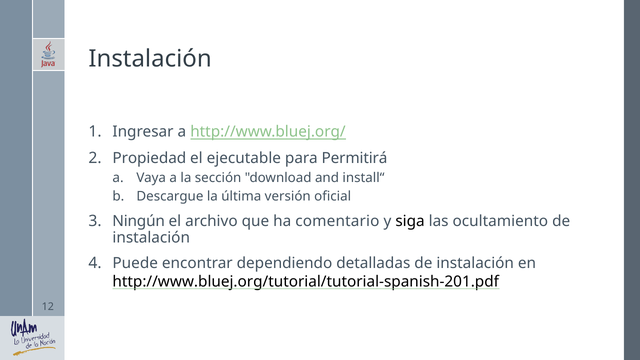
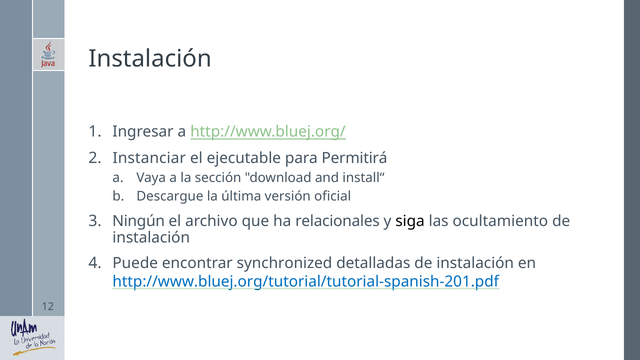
Propiedad: Propiedad -> Instanciar (149, 158)
comentario: comentario -> relacionales (338, 221)
dependiendo: dependiendo -> synchronized (284, 263)
http://www.bluej.org/tutorial/tutorial-spanish-201.pdf colour: black -> blue (306, 282)
